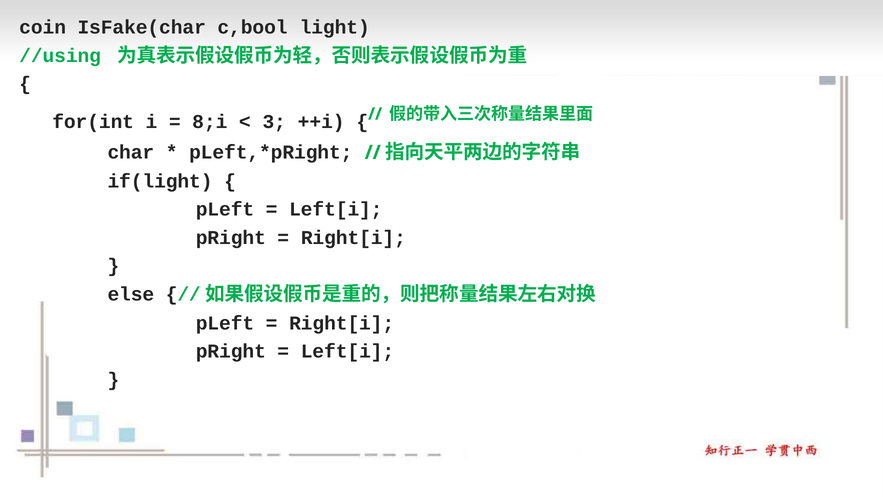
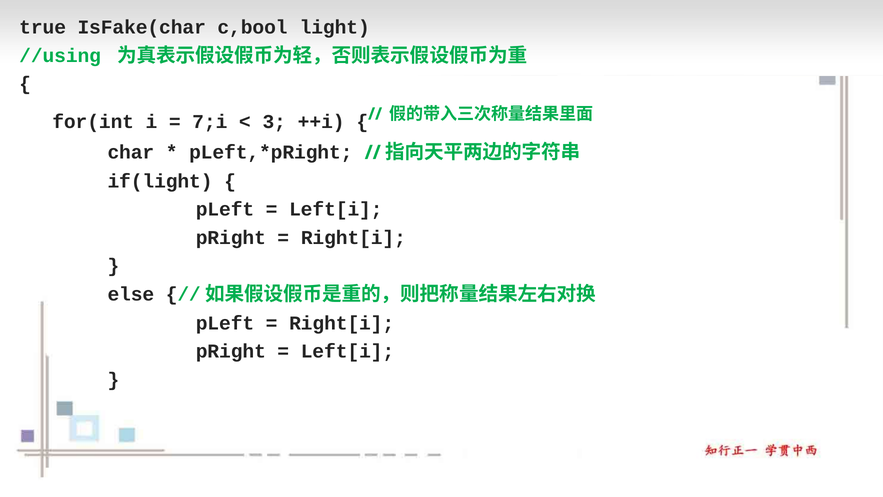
coin: coin -> true (43, 27)
8;i: 8;i -> 7;i (210, 122)
